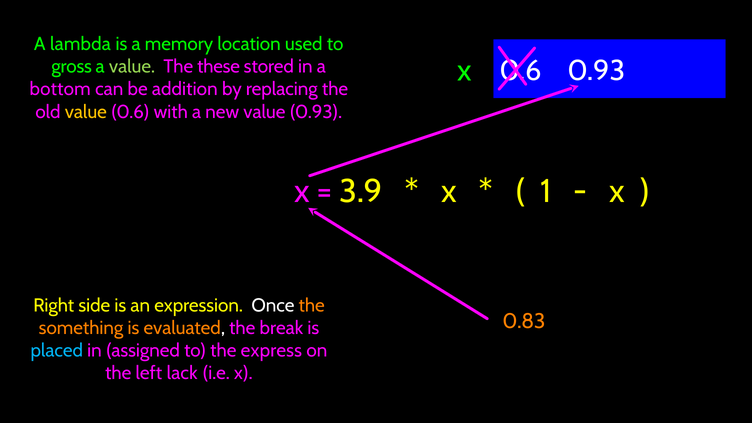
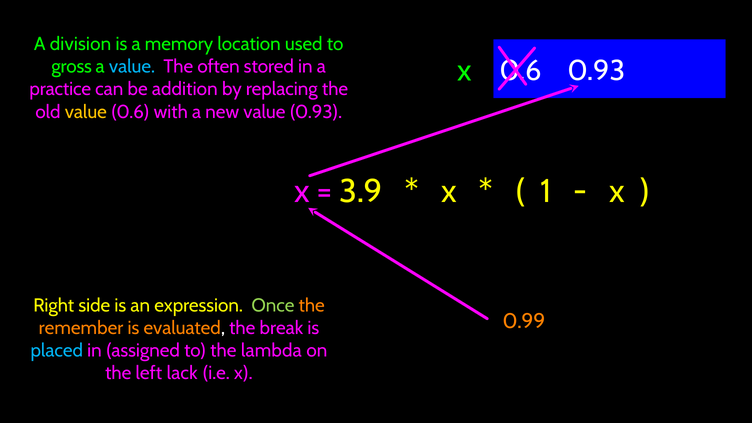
lambda: lambda -> division (80, 44)
value colour: light green -> light blue (132, 67)
these: these -> often (219, 67)
bottom: bottom -> practice (60, 89)
Once colour: white -> light green (273, 306)
0.83: 0.83 -> 0.99 (524, 321)
something: something -> remember (81, 328)
express: express -> lambda (271, 351)
